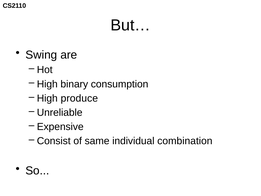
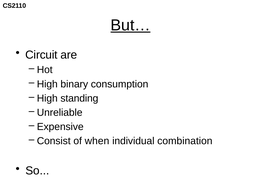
But… underline: none -> present (130, 25)
Swing: Swing -> Circuit (41, 55)
produce: produce -> standing (79, 98)
same: same -> when (97, 141)
